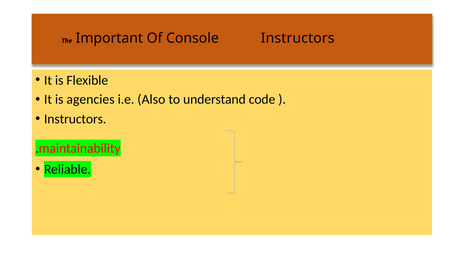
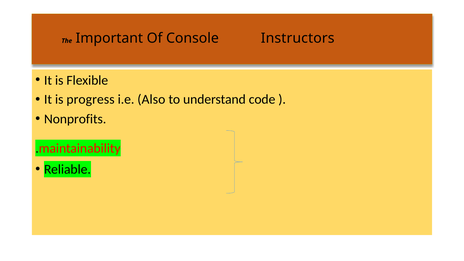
agencies: agencies -> progress (91, 99)
Instructors: Instructors -> Nonprofits (75, 119)
